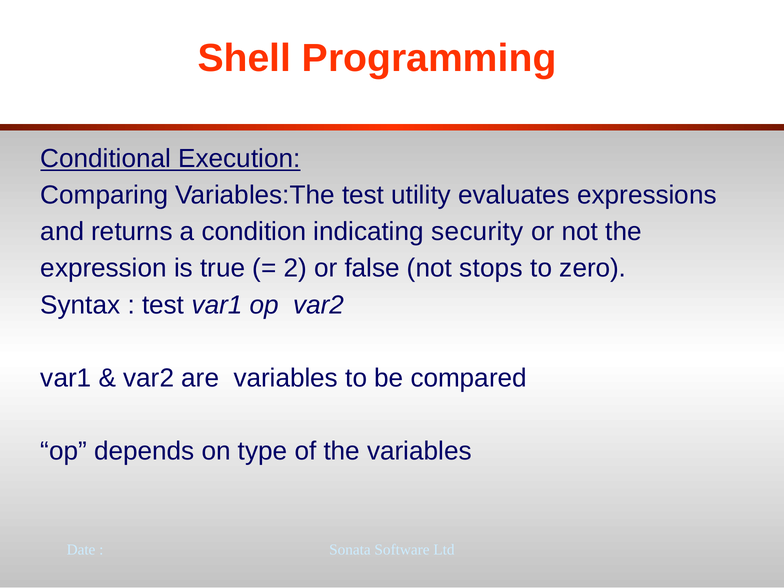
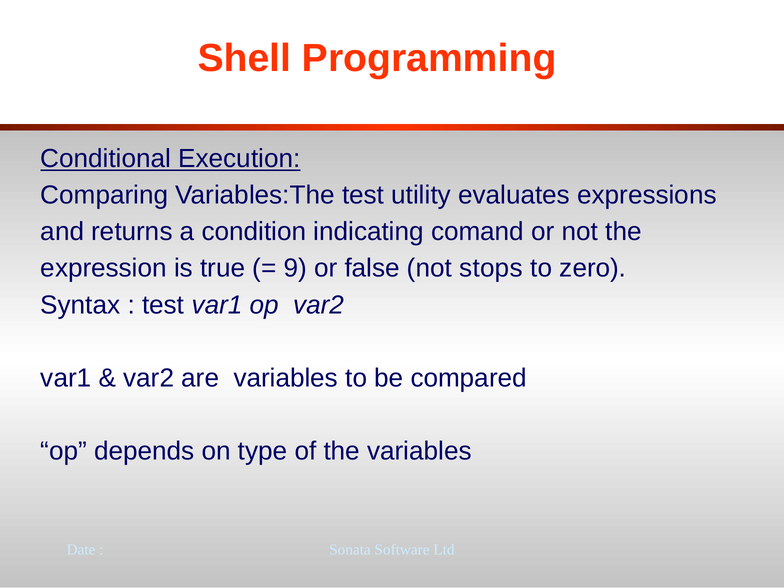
security: security -> comand (478, 232)
2: 2 -> 9 (295, 268)
